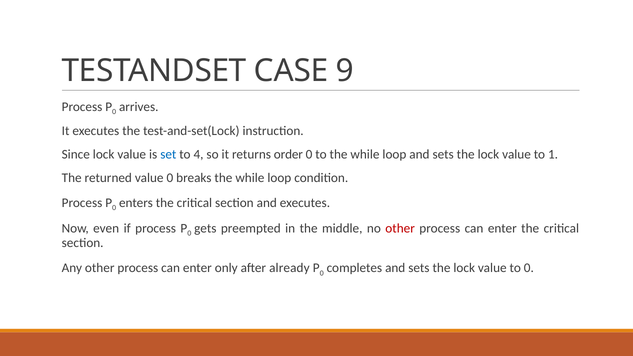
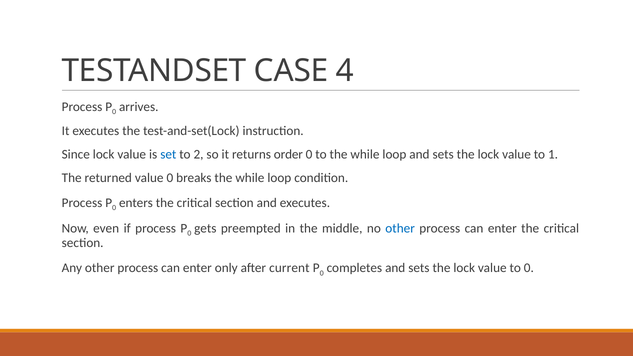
9: 9 -> 4 (345, 71)
4: 4 -> 2 (199, 154)
other colour: red -> blue (400, 228)
already: already -> current (289, 268)
